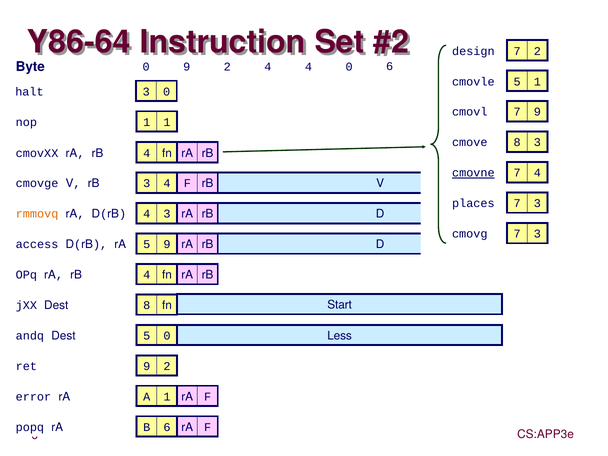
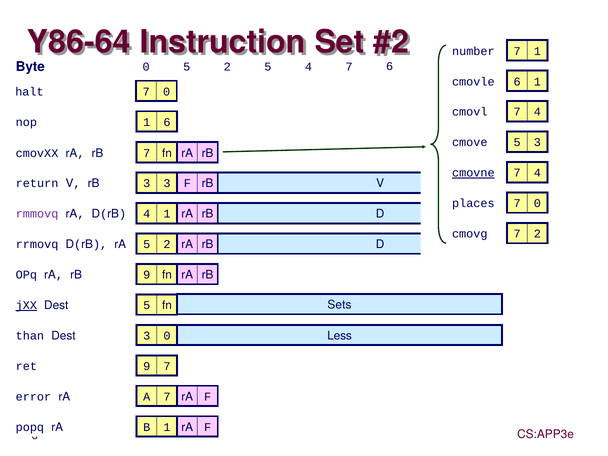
design: design -> number (473, 51)
7 2: 2 -> 1 (537, 51)
0 9: 9 -> 5 (187, 67)
2 4: 4 -> 5 (268, 67)
4 0: 0 -> 7 (349, 67)
cmovle 5: 5 -> 6 (517, 82)
halt 3: 3 -> 7 (146, 92)
cmovl 7 9: 9 -> 4 (537, 112)
1 1: 1 -> 6 (167, 122)
cmove 8: 8 -> 5 (517, 142)
cmovXX rA rB 4: 4 -> 7 (147, 153)
cmovge: cmovge -> return (37, 183)
3 4: 4 -> 3 (167, 183)
3: 3 -> 0 (537, 203)
rmmovq colour: orange -> purple (37, 214)
4 3: 3 -> 1 (167, 214)
cmovg 7 3: 3 -> 2 (537, 234)
access: access -> rrmovq (37, 244)
rA 5 9: 9 -> 2 (167, 244)
OPq rA rB 4: 4 -> 9 (147, 275)
jXX underline: none -> present (26, 305)
Dest 8: 8 -> 5 (147, 305)
Start: Start -> Sets (339, 305)
andq: andq -> than (30, 336)
Dest 5: 5 -> 3 (147, 336)
ret 9 2: 2 -> 7 (167, 366)
A 1: 1 -> 7 (167, 397)
B 6: 6 -> 1 (167, 427)
